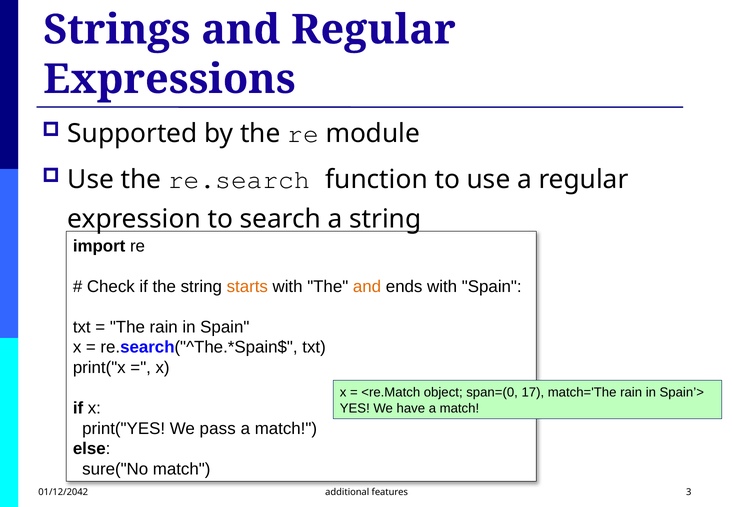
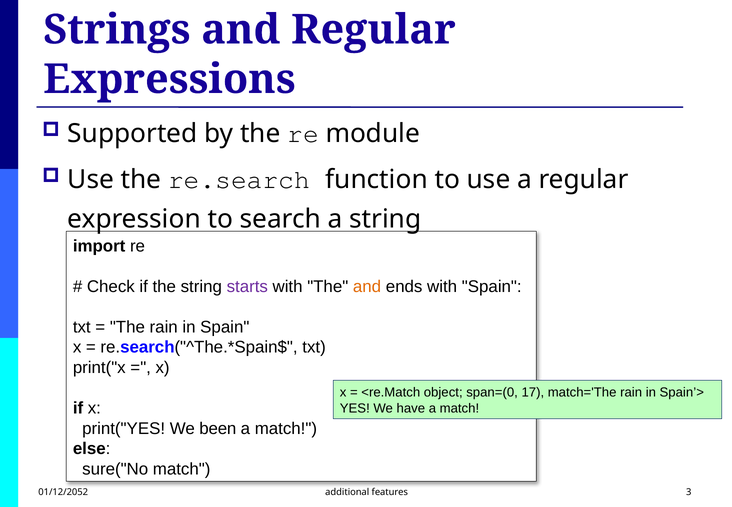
starts colour: orange -> purple (247, 286)
pass: pass -> been (218, 428)
01/12/2042: 01/12/2042 -> 01/12/2052 (63, 492)
